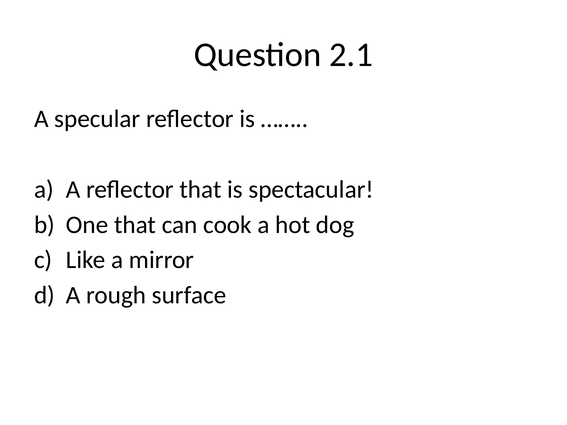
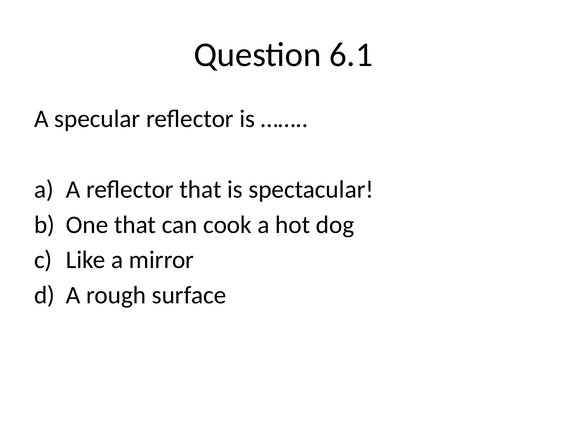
2.1: 2.1 -> 6.1 (351, 55)
